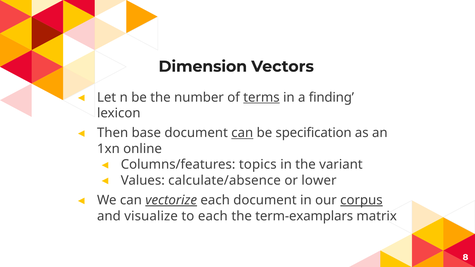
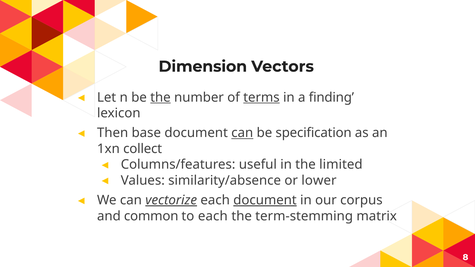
the underline: none -> present (160, 97)
online: online -> collect (143, 149)
topics: topics -> useful (258, 165)
variant: variant -> limited (341, 165)
calculate/absence: calculate/absence -> similarity/absence (225, 181)
document underline: none -> present (265, 200)
corpus underline: present -> none (361, 200)
visualize: visualize -> common (151, 216)
term-examplars: term-examplars -> term-stemming (304, 216)
